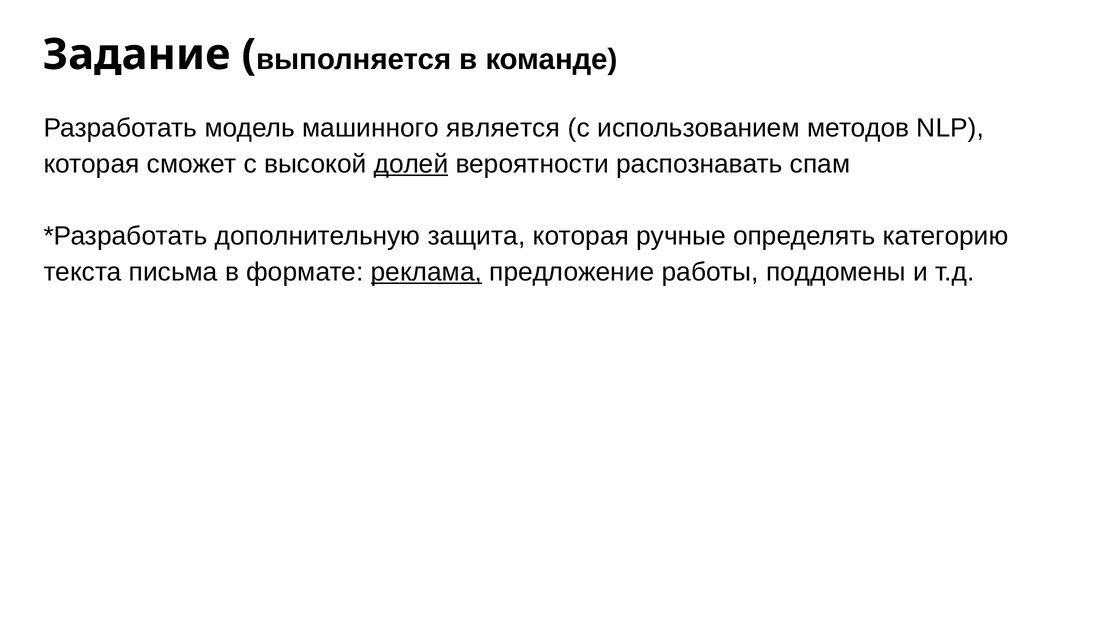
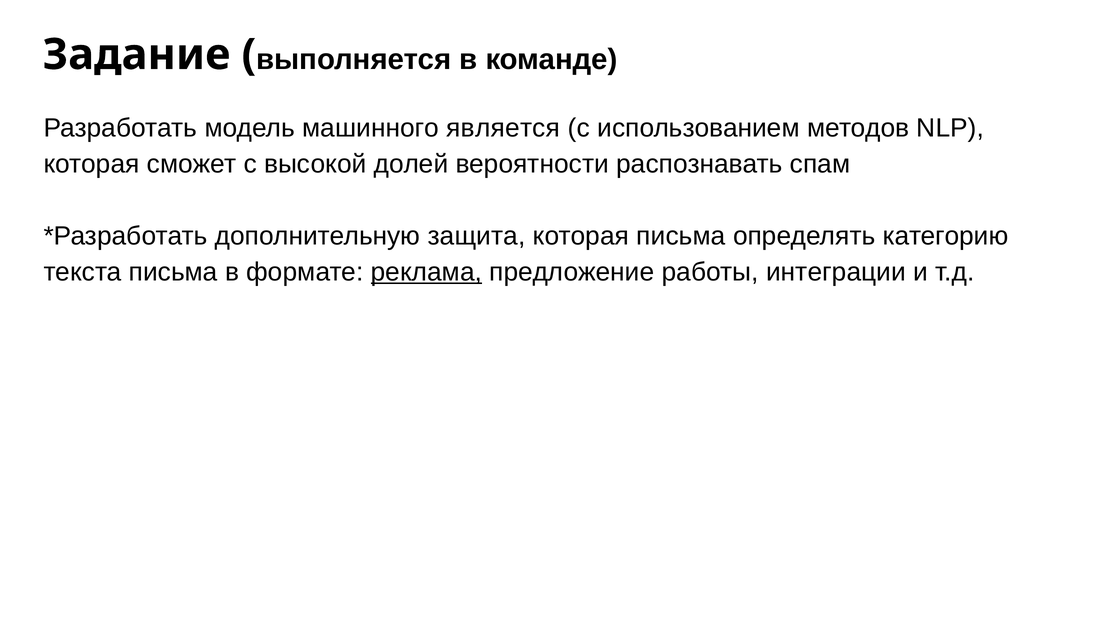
долей underline: present -> none (411, 164)
которая ручные: ручные -> письма (681, 236)
поддомены: поддомены -> интеграции (836, 272)
